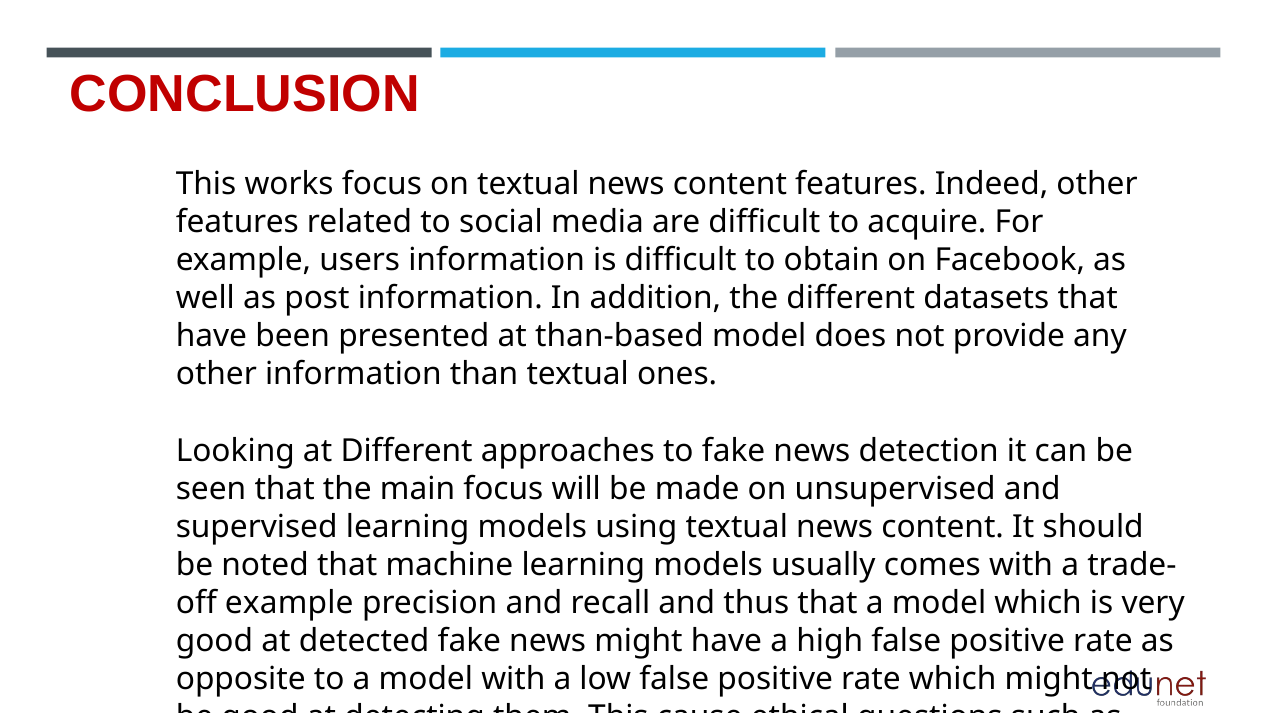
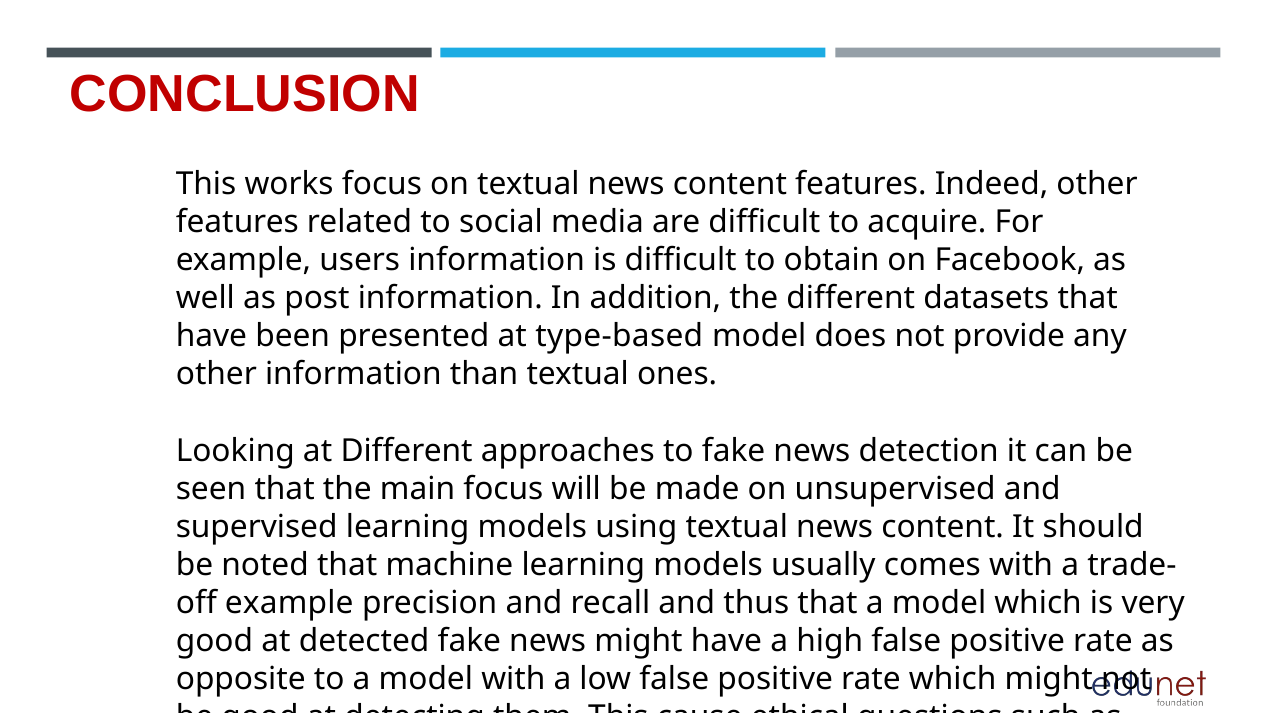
than-based: than-based -> type-based (619, 336)
